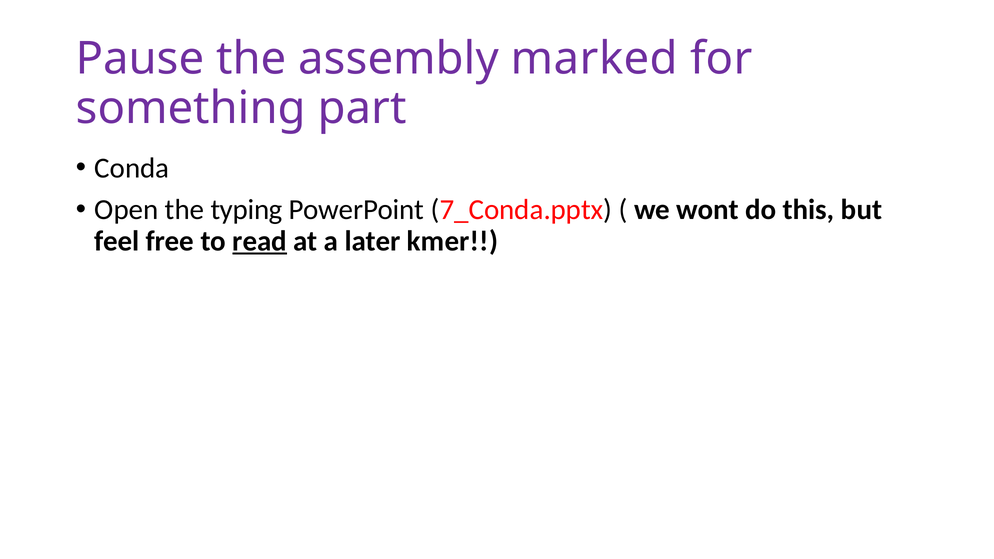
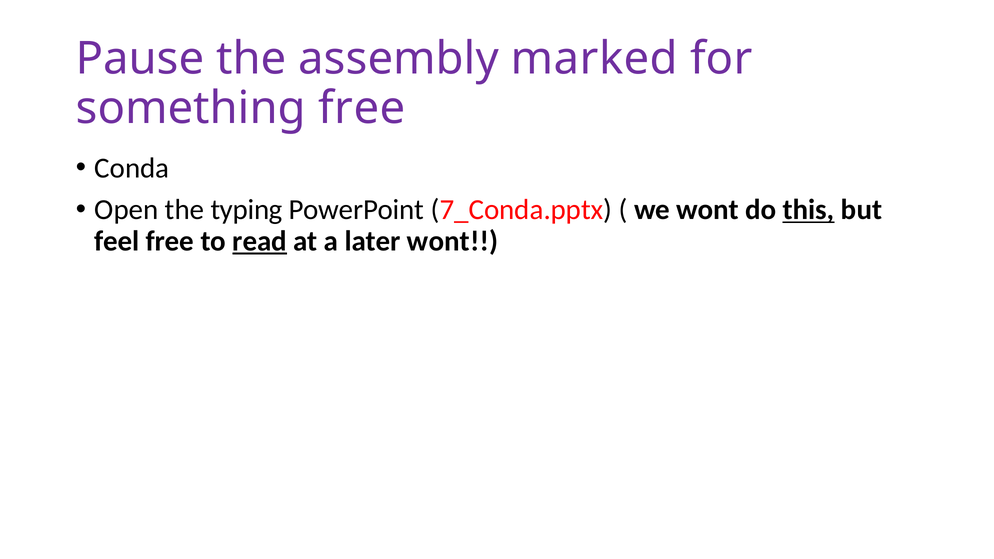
something part: part -> free (362, 108)
this underline: none -> present (809, 210)
later kmer: kmer -> wont (453, 241)
